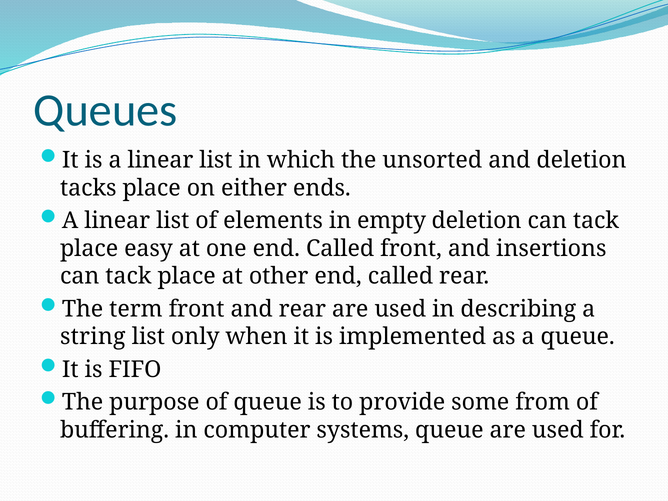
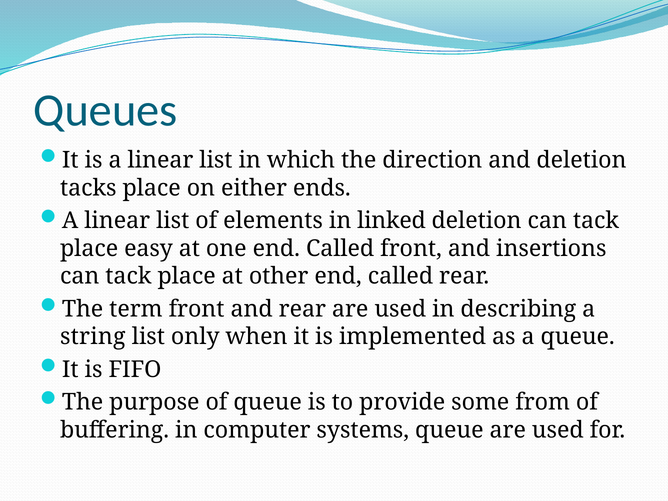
unsorted: unsorted -> direction (432, 160)
empty: empty -> linked (392, 221)
